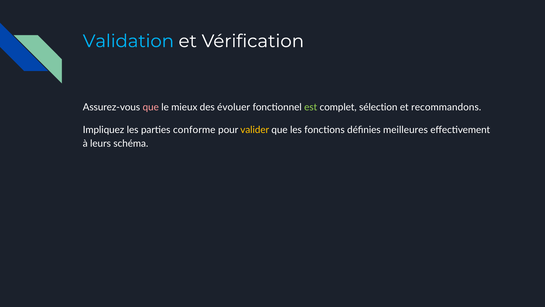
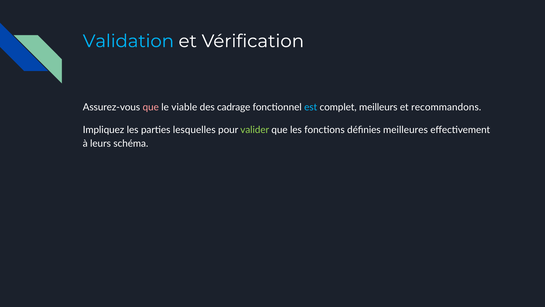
mieux: mieux -> viable (184, 107)
évoluer: évoluer -> cadrage (234, 107)
est colour: light green -> light blue (311, 107)
sélection: sélection -> meilleurs (378, 107)
conforme: conforme -> lesquelles (194, 130)
valider colour: yellow -> light green (255, 130)
